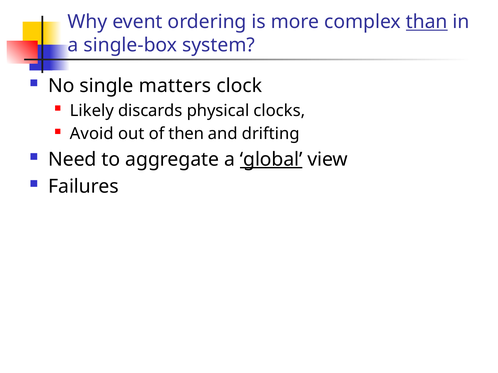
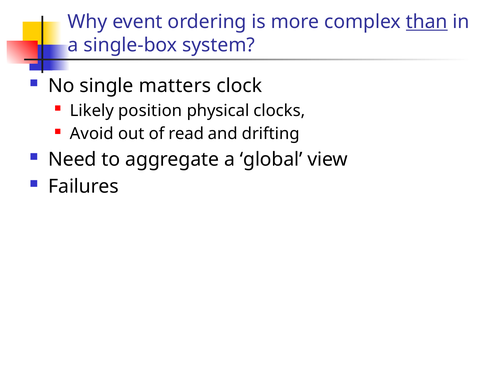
discards: discards -> position (150, 111)
then: then -> read (186, 134)
global underline: present -> none (271, 160)
